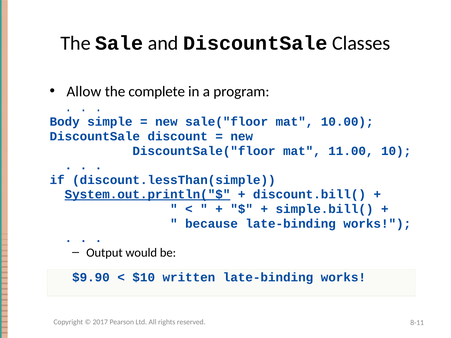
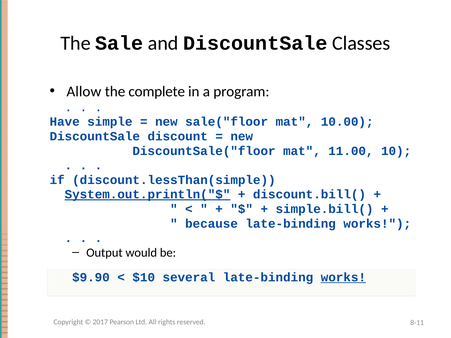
Body: Body -> Have (65, 122)
written: written -> several (189, 278)
works underline: none -> present (343, 278)
